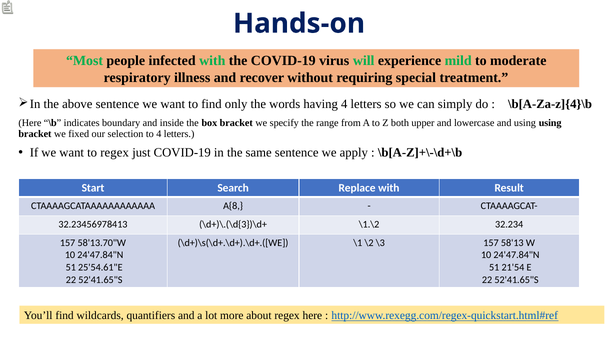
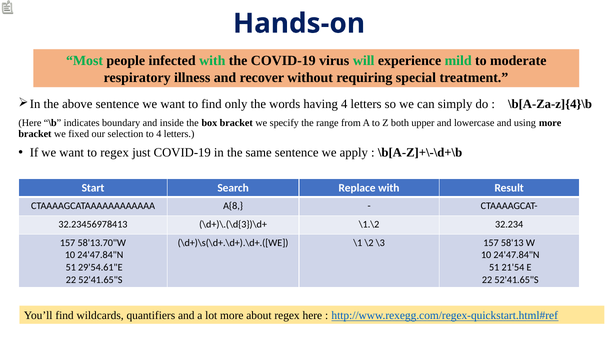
using using: using -> more (550, 123)
25'54.61"E: 25'54.61"E -> 29'54.61"E (100, 267)
